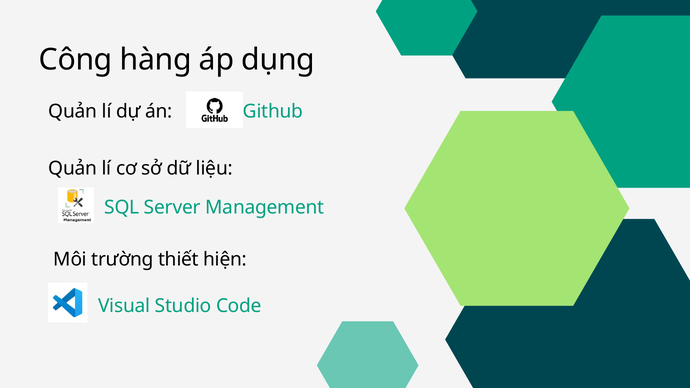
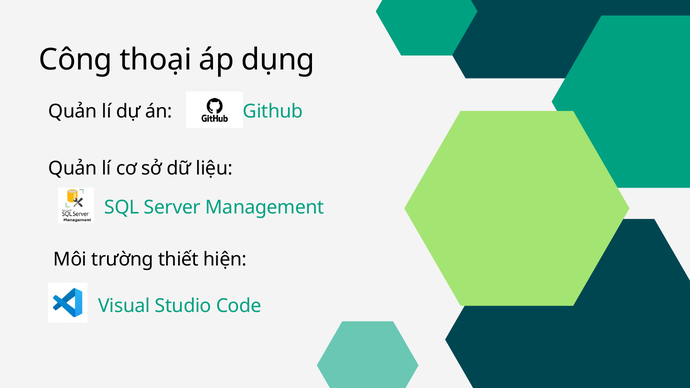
hàng: hàng -> thoại (156, 60)
